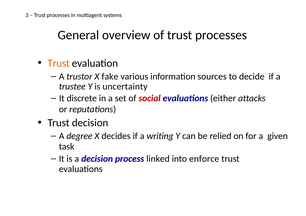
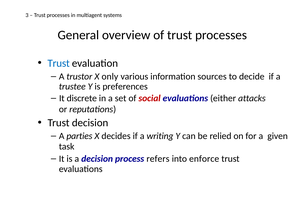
Trust colour: orange -> blue (59, 63)
fake: fake -> only (110, 77)
uncertainty: uncertainty -> preferences (125, 87)
degree: degree -> parties (79, 136)
linked: linked -> refers (158, 159)
